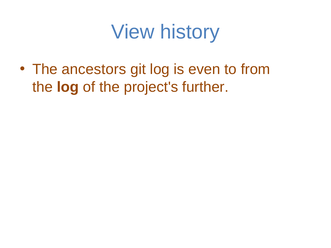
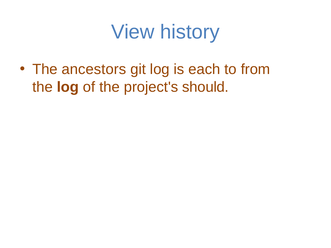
even: even -> each (204, 69)
further: further -> should (205, 87)
